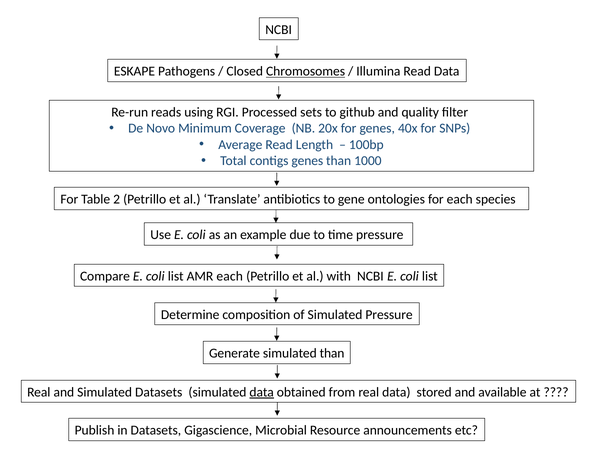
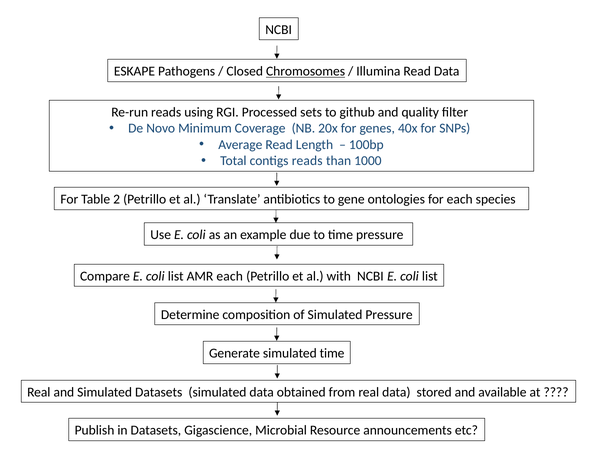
contigs genes: genes -> reads (307, 161)
simulated than: than -> time (332, 353)
data underline: present -> none (262, 392)
